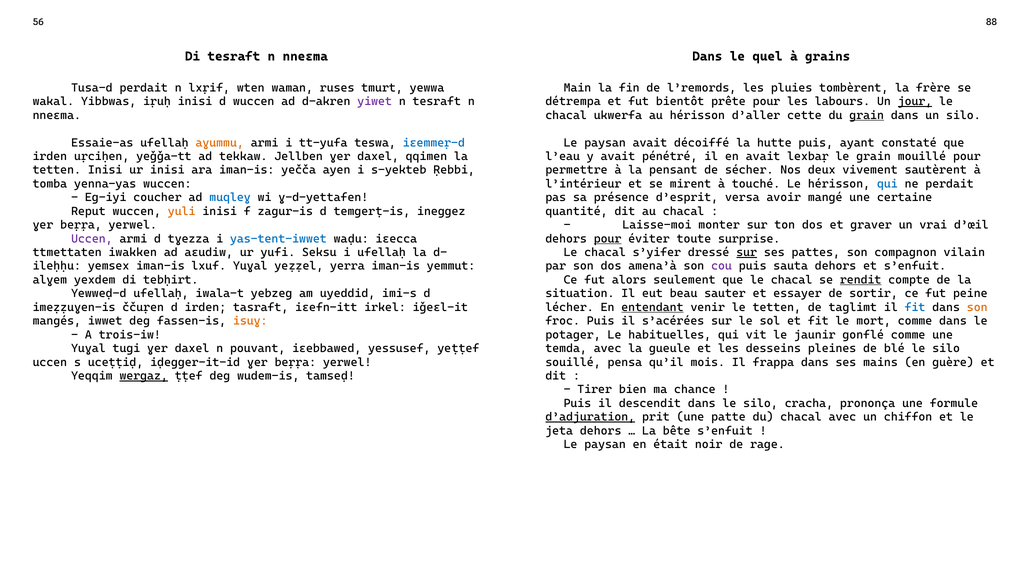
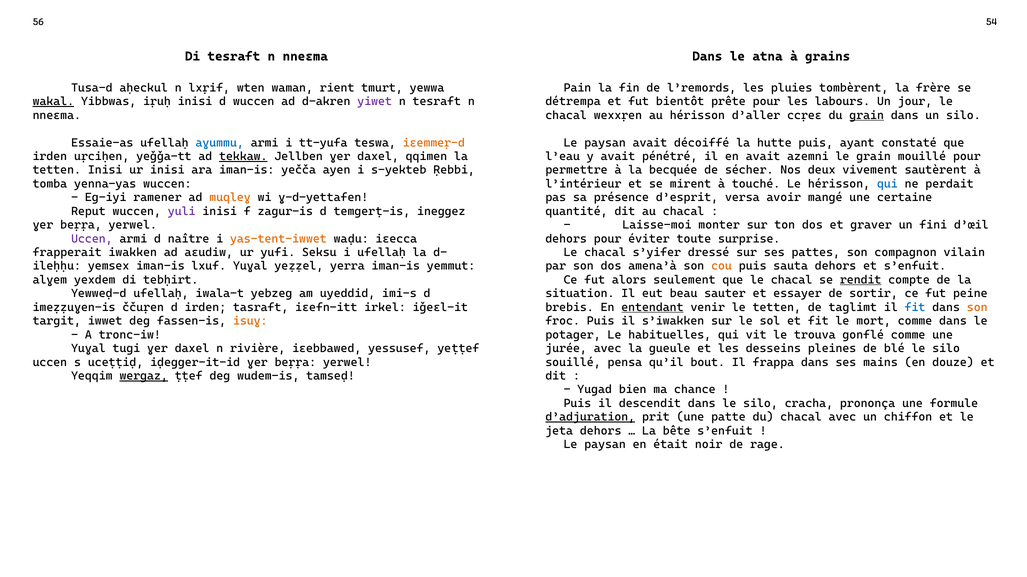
88: 88 -> 54 (992, 22)
quel: quel -> atna (767, 56)
Tusa-d perdait: perdait -> aḥeckul (144, 88)
ruses: ruses -> rient (337, 88)
Main: Main -> Pain (577, 88)
wakal underline: none -> present (53, 102)
jour underline: present -> none (915, 102)
ukwerfa: ukwerfa -> wexxṛen (618, 115)
cette: cette -> ccṛeɛ (804, 115)
aɣummu colour: orange -> blue (220, 143)
iɛemmeṛ-d colour: blue -> orange (434, 143)
tekkaw underline: none -> present (243, 157)
lexbaṛ: lexbaṛ -> azemni (808, 157)
pensant: pensant -> becquée (673, 170)
coucher: coucher -> ramener (157, 198)
muqleɣ colour: blue -> orange (230, 198)
yuli colour: orange -> purple (182, 211)
vrai: vrai -> fini (933, 225)
tɣezza: tɣezza -> naître (189, 239)
yas-tent-iwwet colour: blue -> orange (278, 239)
pour underline: present -> none (608, 239)
ttmettaten: ttmettaten -> frapperait (67, 253)
sur underline: present -> none (747, 253)
cou colour: purple -> orange (722, 266)
lécher: lécher -> brebis (570, 308)
mangés: mangés -> targit (57, 321)
s’acérées: s’acérées -> s’iwakken (673, 321)
trois-iw: trois-iw -> tronc-iw (130, 335)
jaunir: jaunir -> trouva (815, 335)
pouvant: pouvant -> rivière (258, 349)
temda: temda -> jurée (566, 349)
mois: mois -> bout (708, 363)
guère: guère -> douze (953, 363)
Tirer: Tirer -> Yugad (595, 390)
